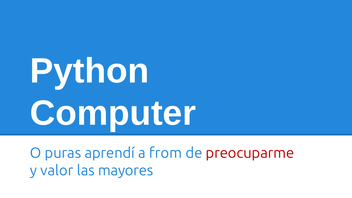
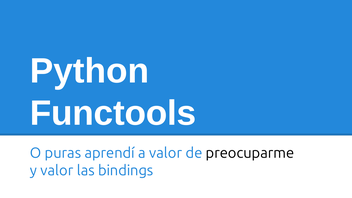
Computer: Computer -> Functools (113, 113)
a from: from -> valor (166, 153)
preocuparme colour: red -> black (250, 153)
mayores: mayores -> bindings (126, 171)
